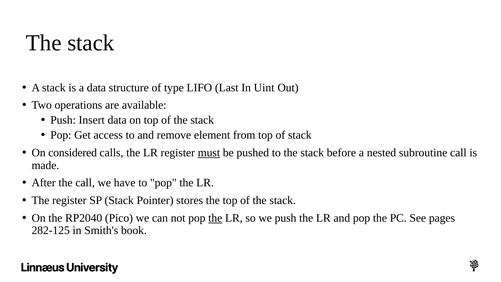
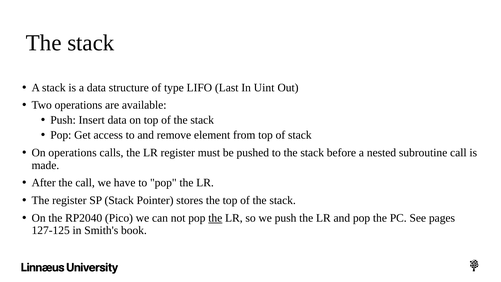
On considered: considered -> operations (73, 153)
must underline: present -> none (209, 153)
282-125: 282-125 -> 127-125 (51, 230)
